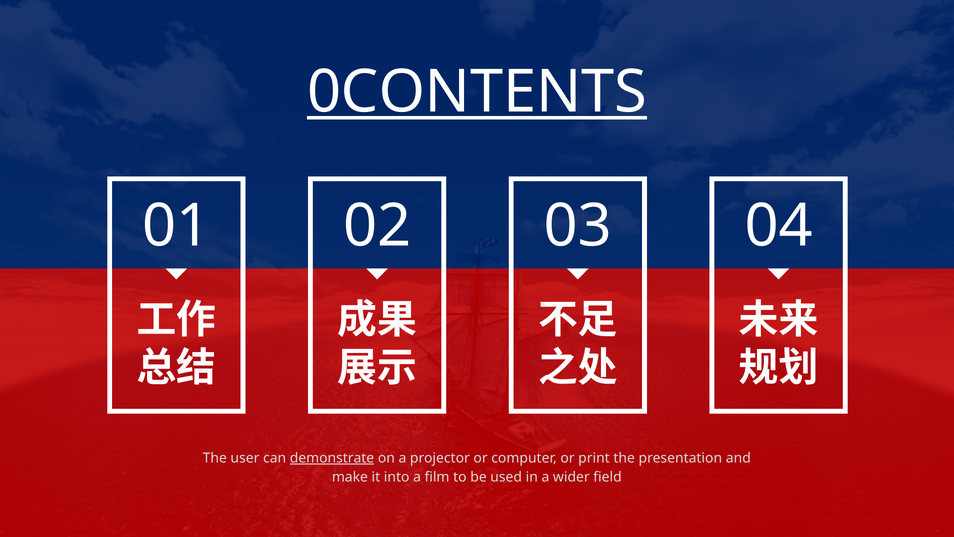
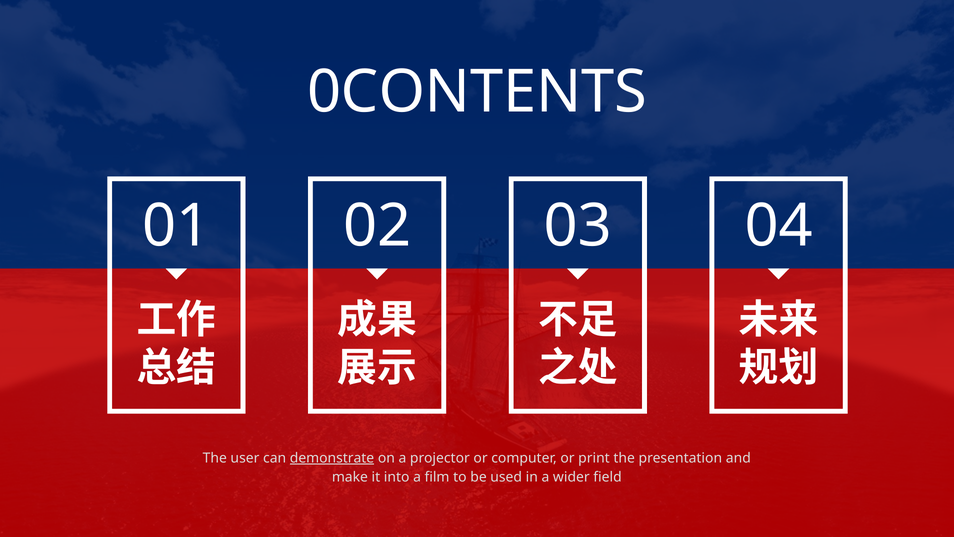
0CONTENTS underline: present -> none (477, 92)
